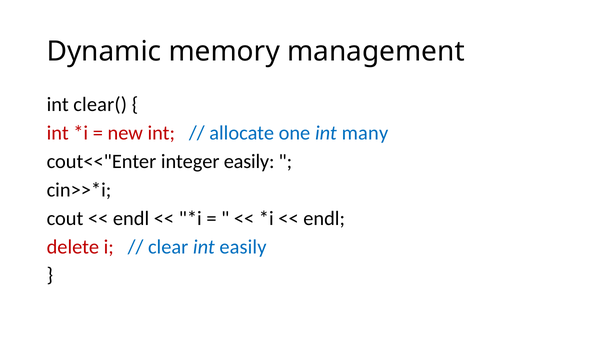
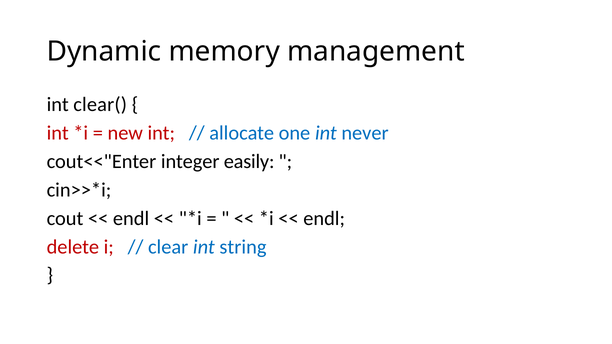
many: many -> never (365, 133)
int easily: easily -> string (243, 247)
